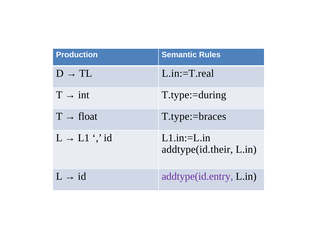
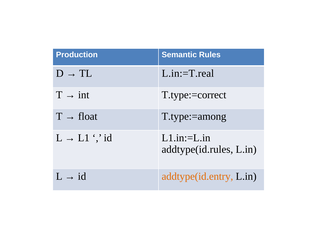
T.type:=during: T.type:=during -> T.type:=correct (194, 95)
T.type:=braces: T.type:=braces -> T.type:=among (194, 116)
addtype(id.their: addtype(id.their -> addtype(id.rules (197, 149)
addtype(id.entry colour: purple -> orange (197, 176)
